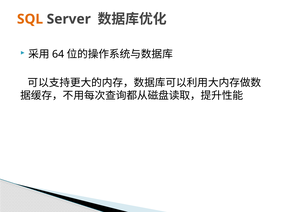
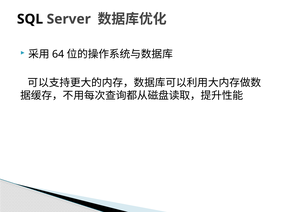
SQL colour: orange -> black (30, 19)
